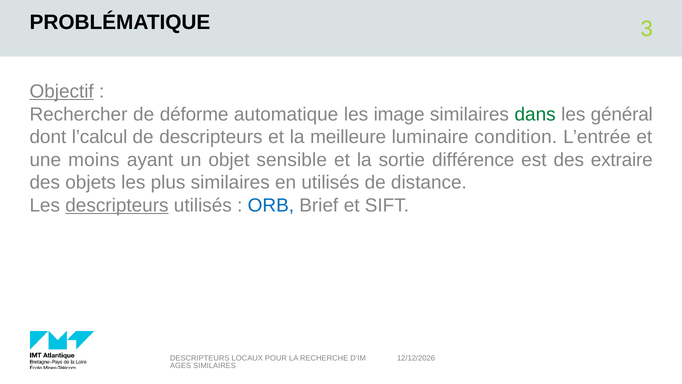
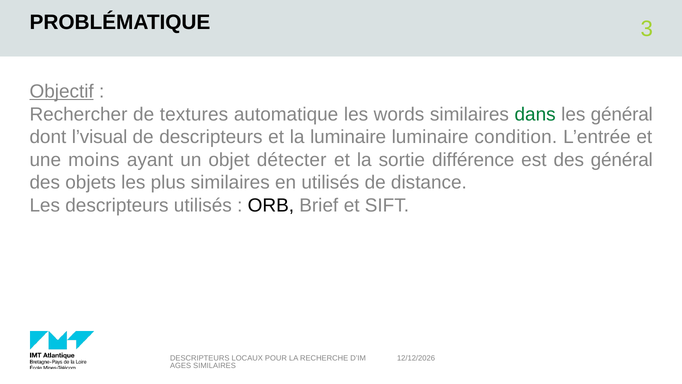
déforme: déforme -> textures (194, 114)
image: image -> words (399, 114)
l’calcul: l’calcul -> l’visual (100, 137)
la meilleure: meilleure -> luminaire (348, 137)
sensible: sensible -> détecter (292, 160)
des extraire: extraire -> général (622, 160)
descripteurs underline: present -> none (117, 205)
ORB colour: blue -> black (271, 205)
